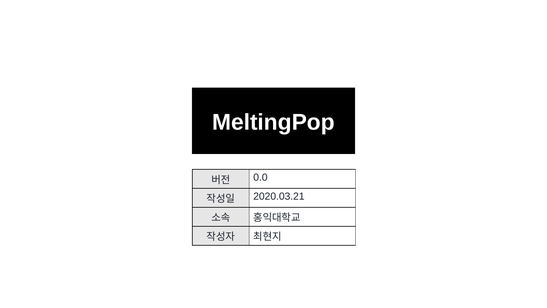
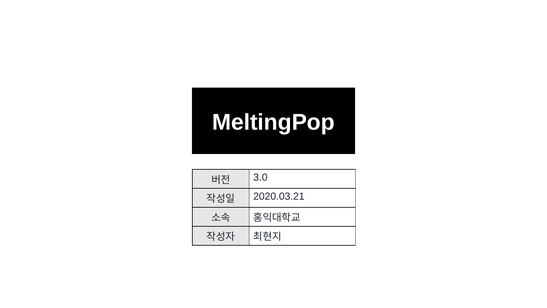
0.0: 0.0 -> 3.0 (260, 177)
